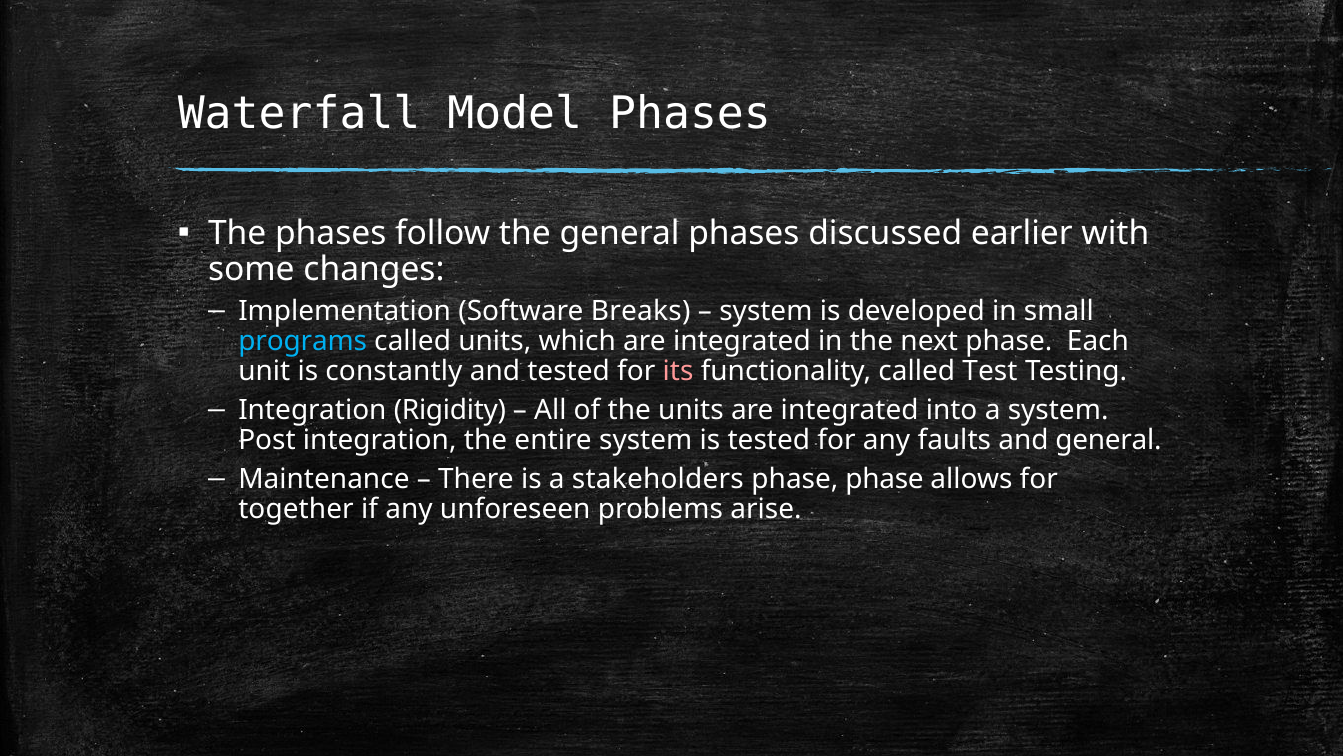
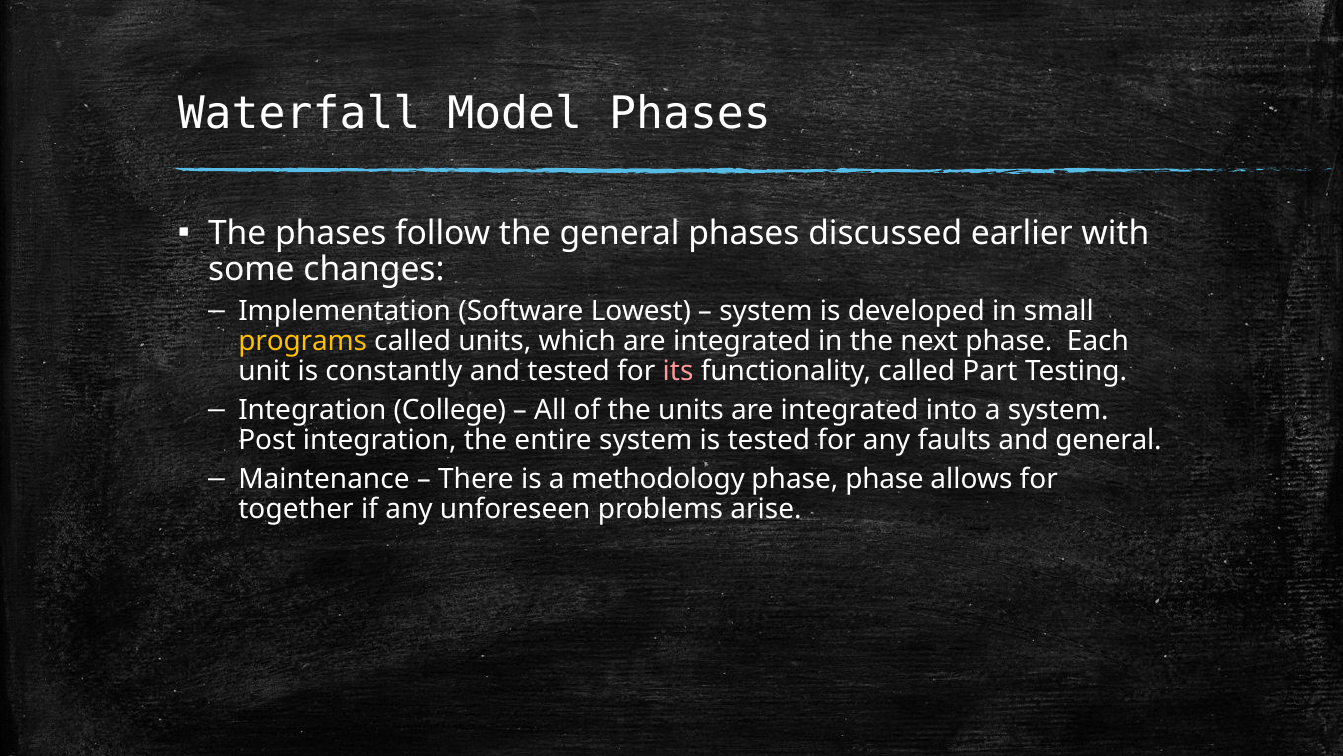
Breaks: Breaks -> Lowest (641, 311)
programs colour: light blue -> yellow (303, 341)
Test: Test -> Part (990, 371)
Rigidity: Rigidity -> College (450, 410)
stakeholders: stakeholders -> methodology (658, 479)
